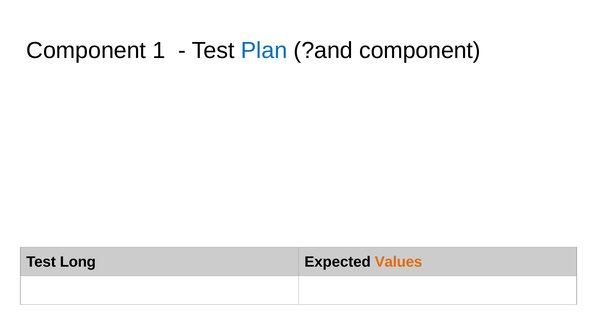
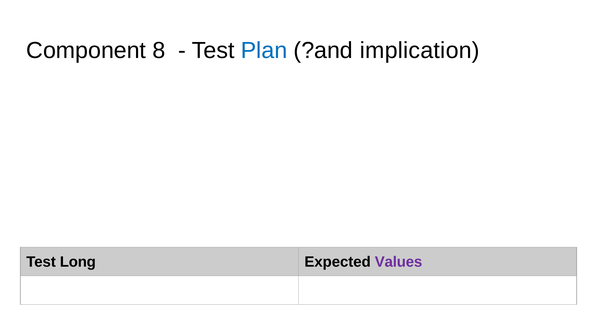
1: 1 -> 8 (159, 51)
?and component: component -> implication (420, 51)
Values colour: orange -> purple (399, 262)
